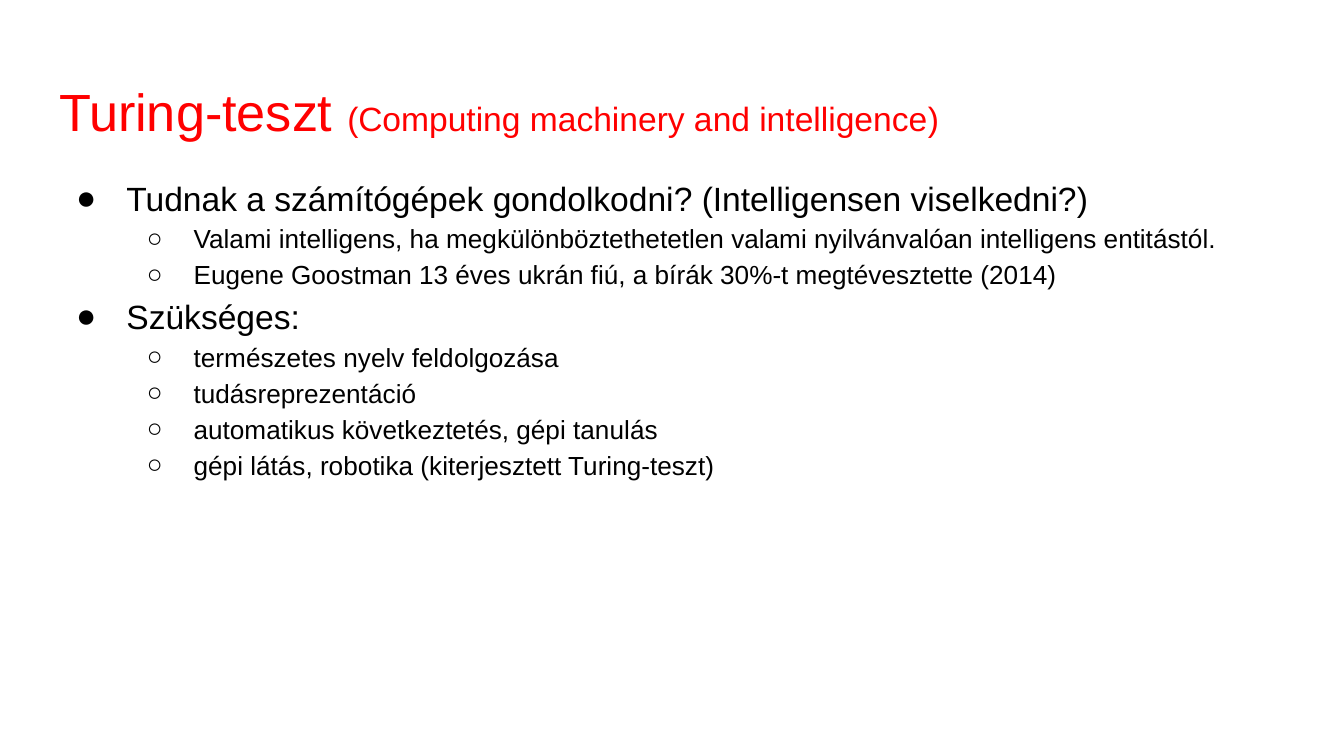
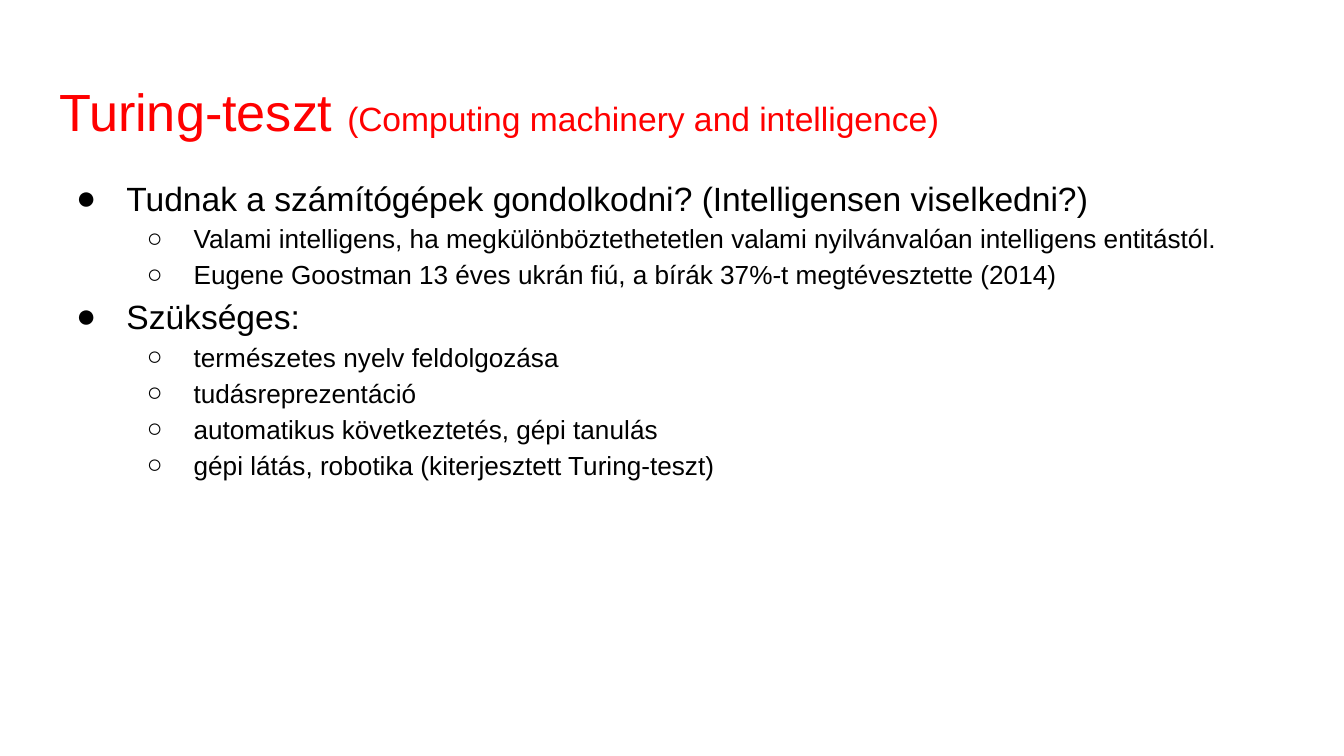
30%-t: 30%-t -> 37%-t (754, 276)
